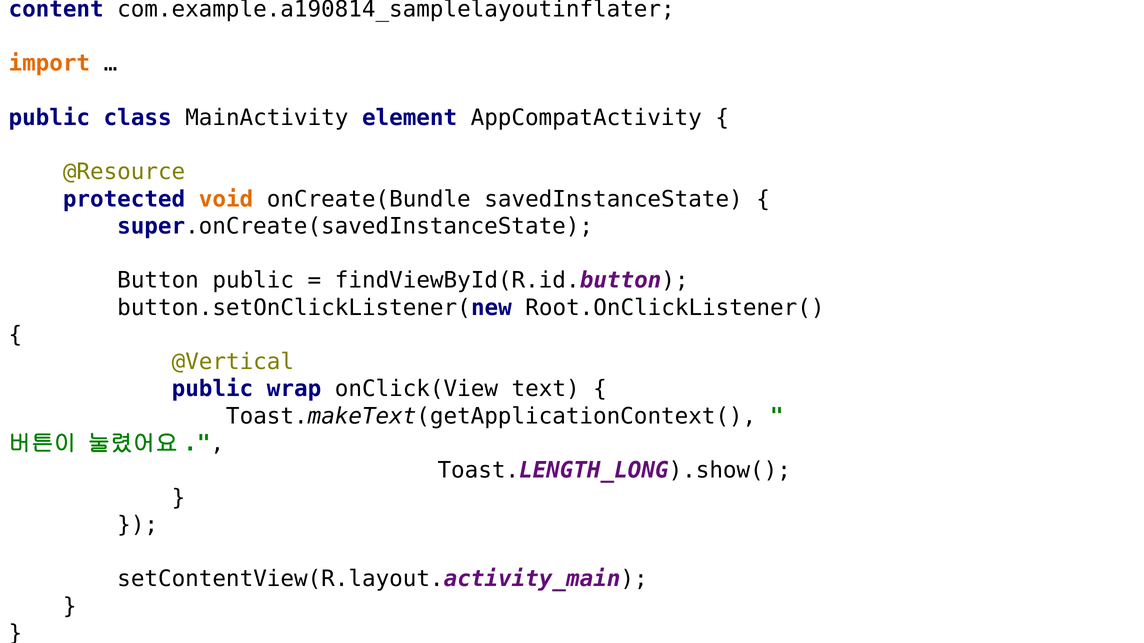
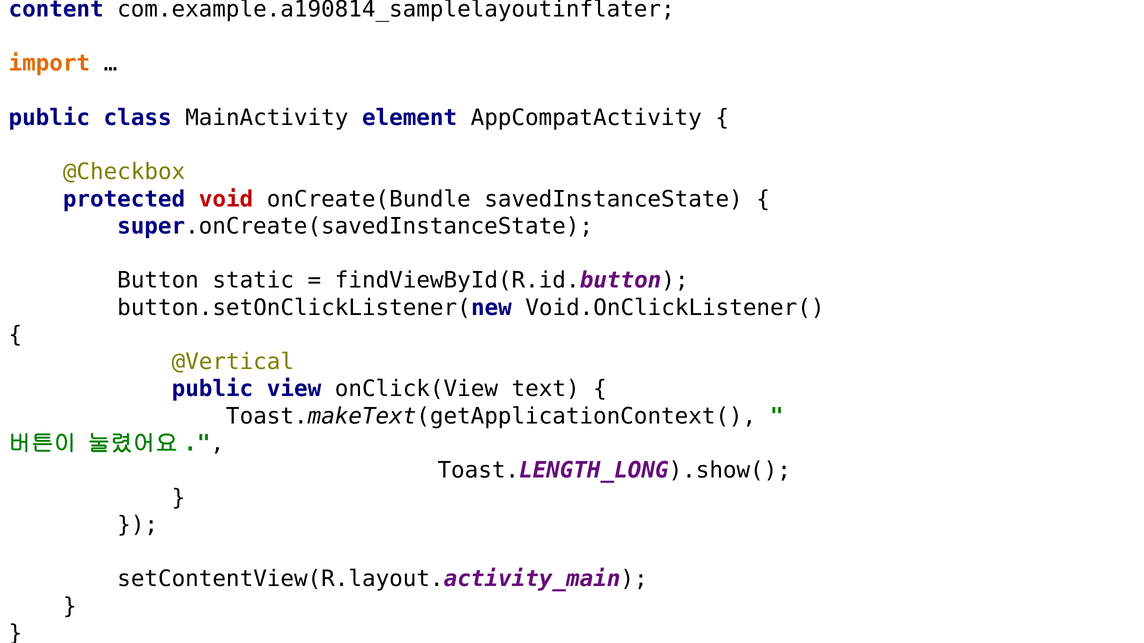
@Resource: @Resource -> @Checkbox (124, 172)
void colour: orange -> red (226, 199)
Button public: public -> static (253, 281)
Root.OnClickListener(: Root.OnClickListener( -> Void.OnClickListener( (675, 308)
wrap: wrap -> view (294, 389)
